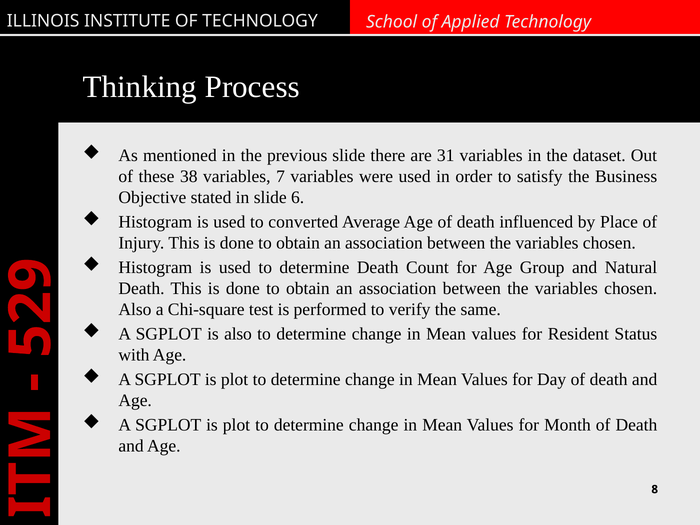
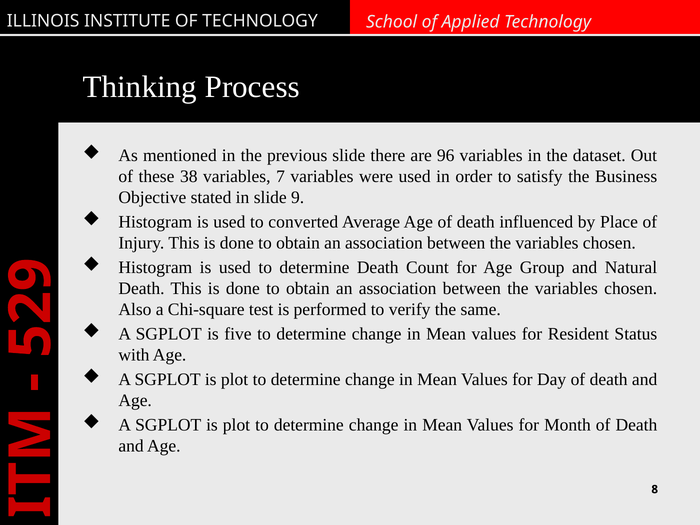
31: 31 -> 96 (446, 155)
slide 6: 6 -> 9 (298, 197)
is also: also -> five (238, 334)
